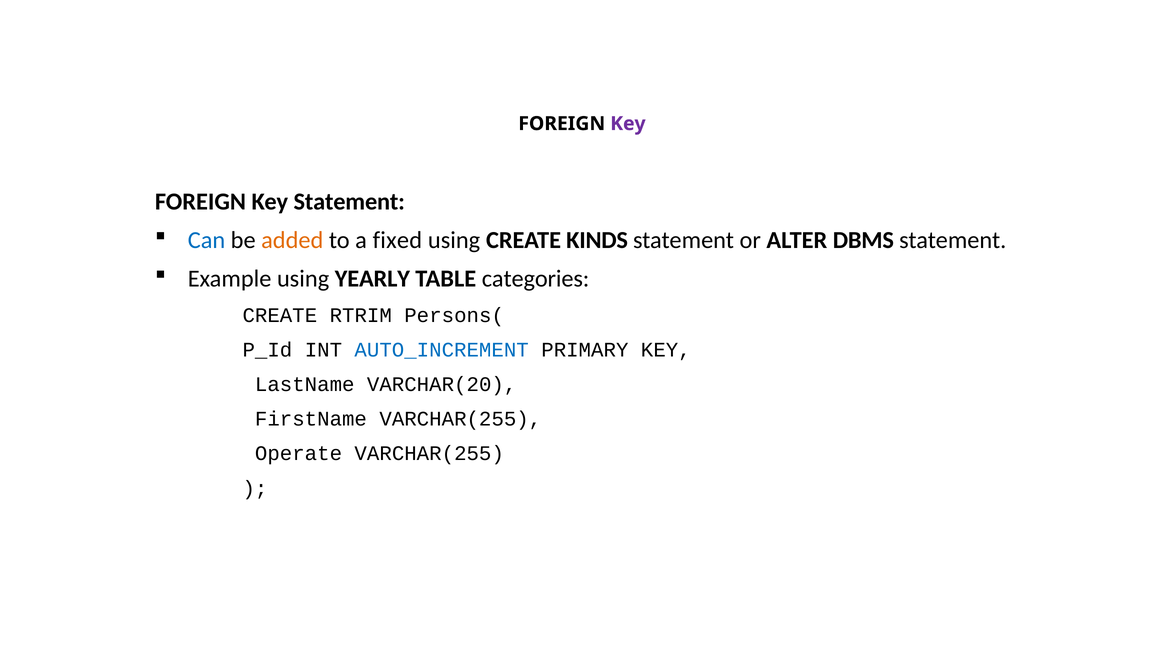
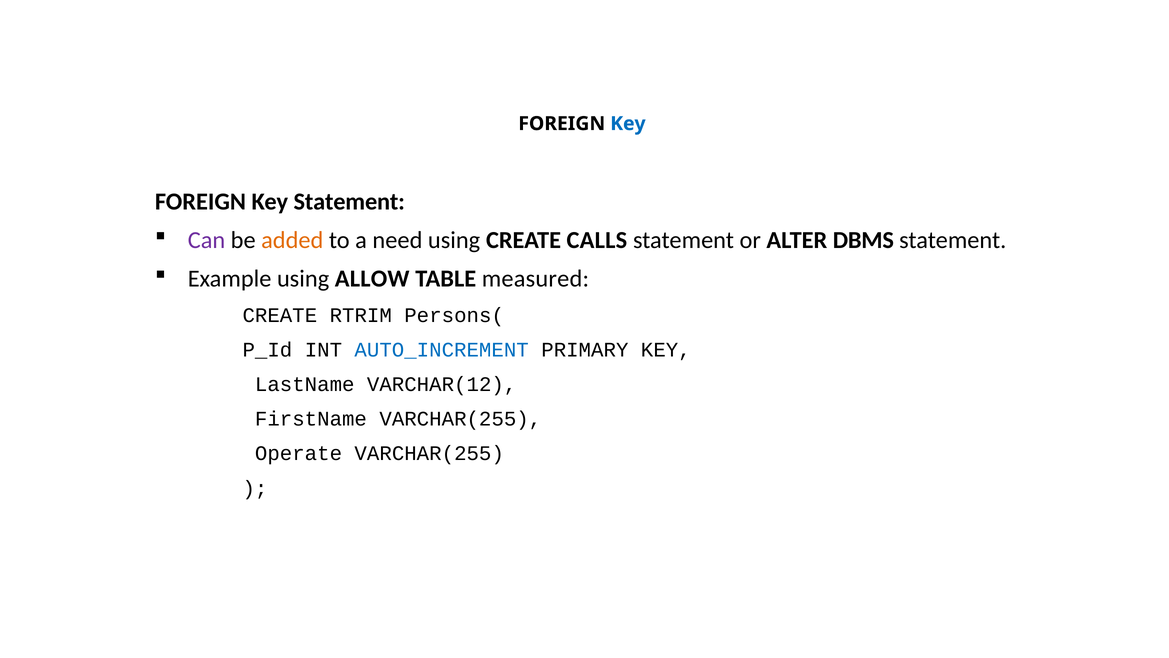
Key colour: purple -> blue (628, 124)
Can colour: blue -> purple (207, 240)
fixed: fixed -> need (397, 240)
KINDS: KINDS -> CALLS (597, 240)
YEARLY: YEARLY -> ALLOW (372, 278)
categories: categories -> measured (535, 278)
VARCHAR(20: VARCHAR(20 -> VARCHAR(12 (442, 384)
